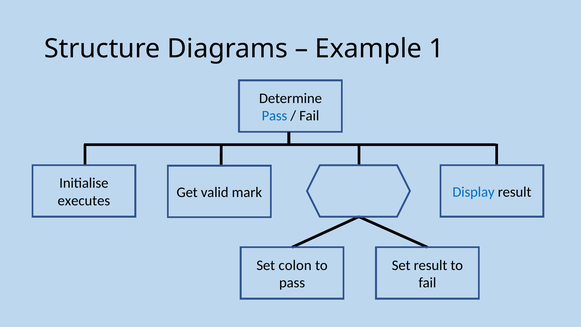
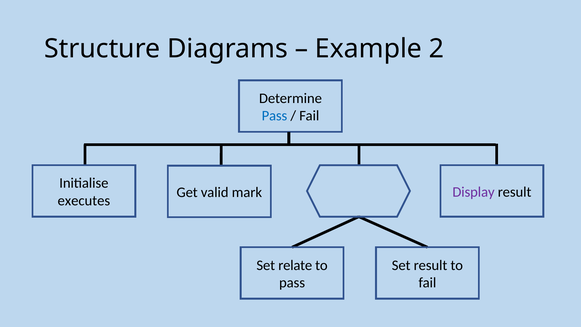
1: 1 -> 2 (436, 49)
Display colour: blue -> purple (473, 192)
colon: colon -> relate (295, 265)
